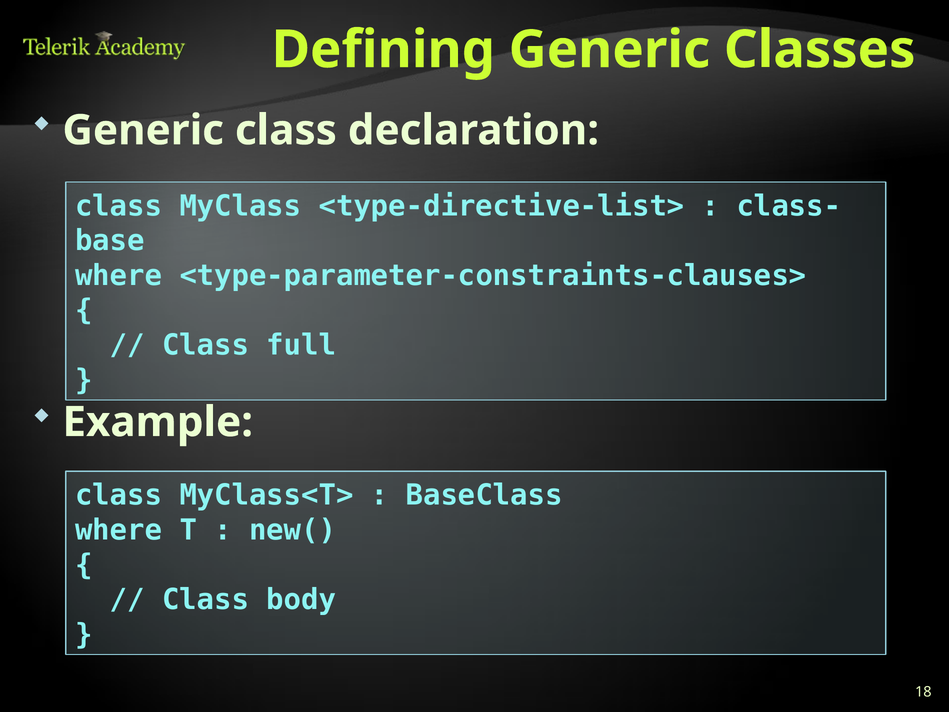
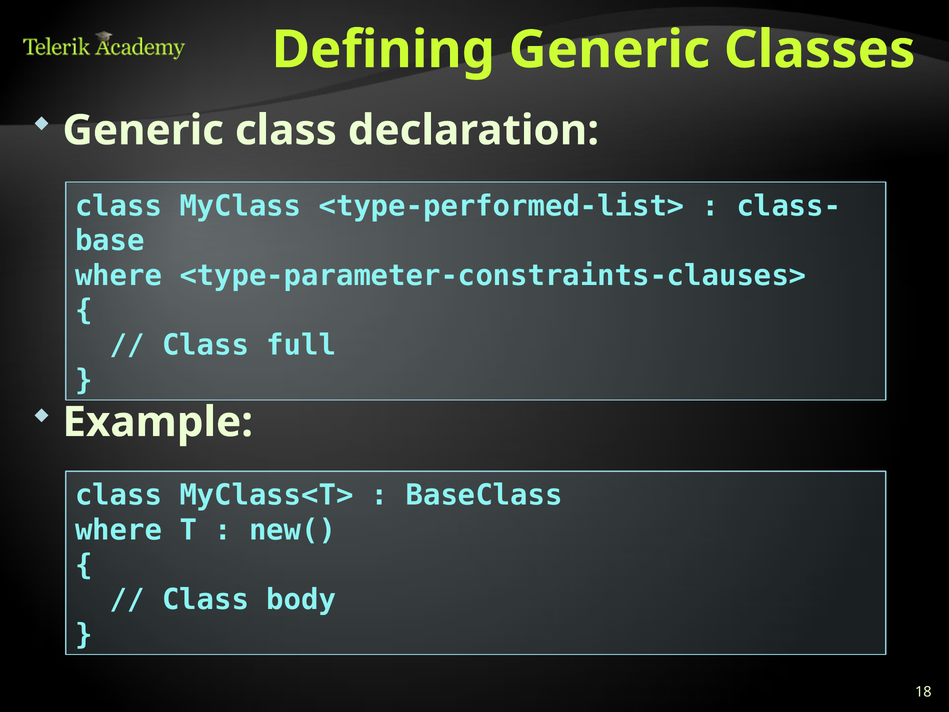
<type-directive-list>: <type-directive-list> -> <type-performed-list> (502, 206)
